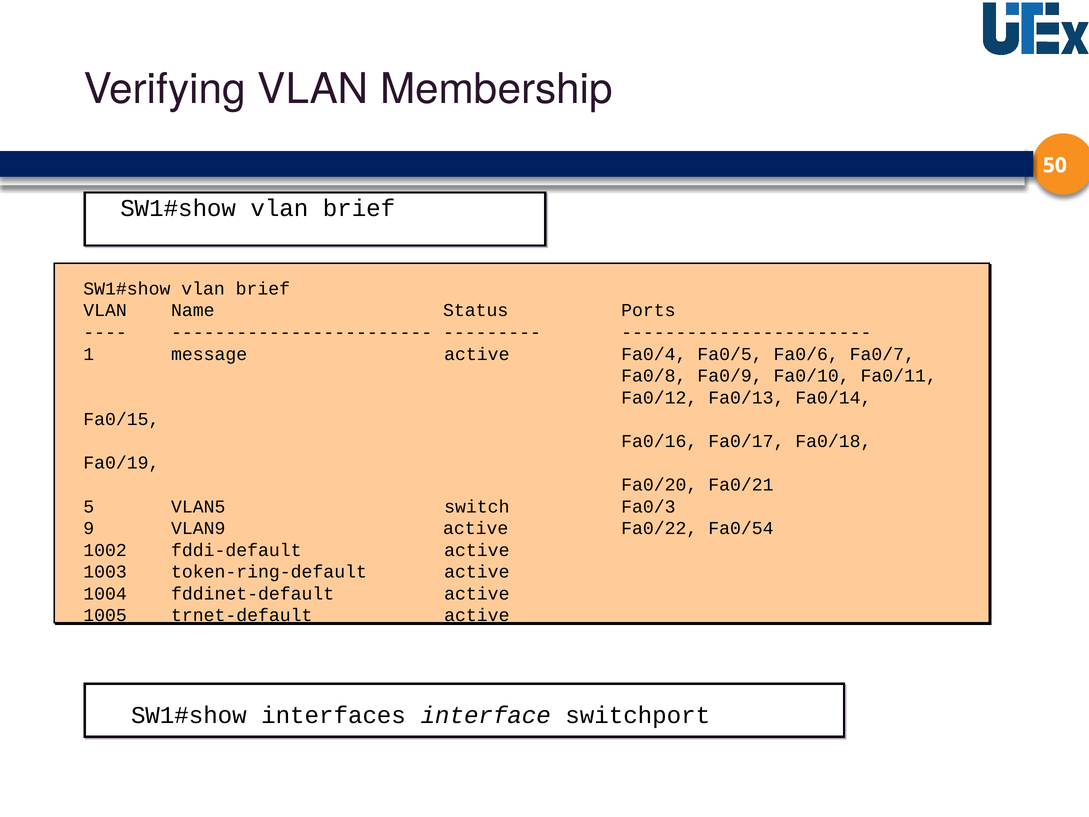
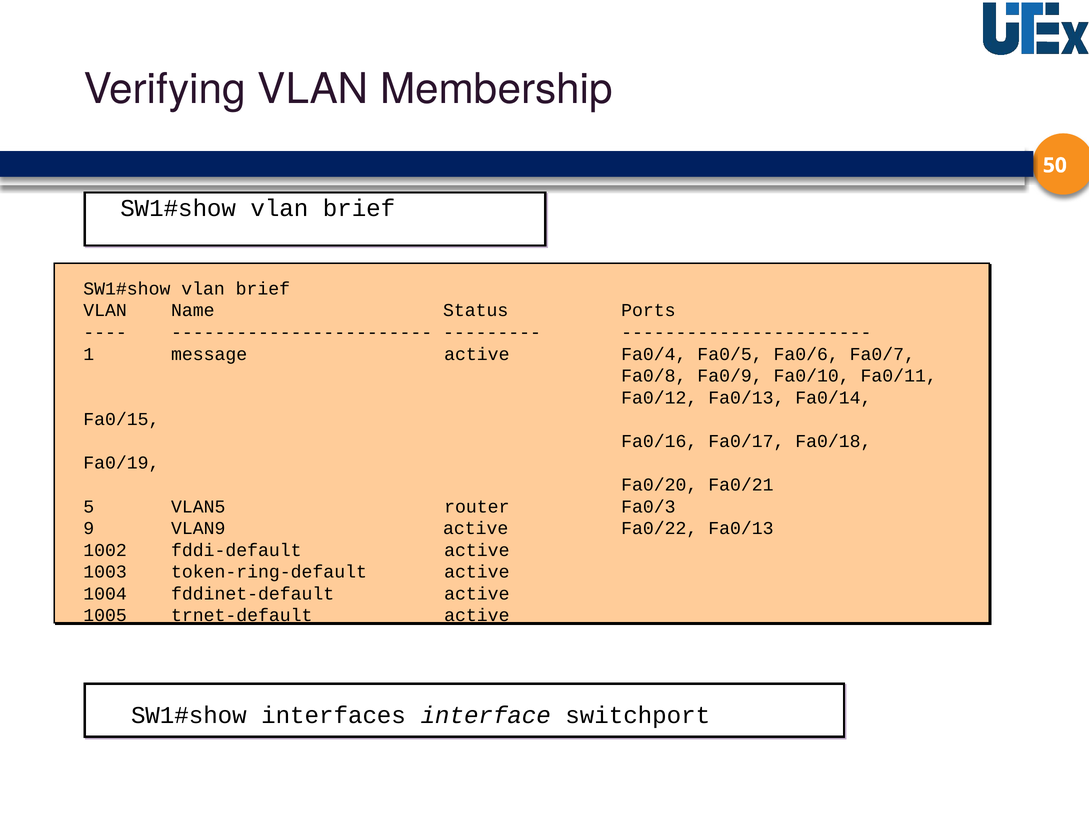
switch: switch -> router (477, 506)
Fa0/22 Fa0/54: Fa0/54 -> Fa0/13 (741, 528)
